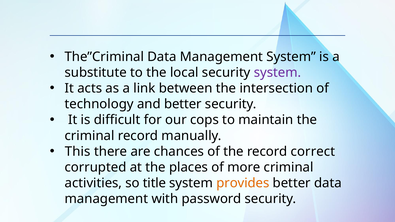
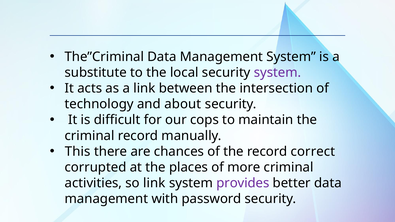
and better: better -> about (183, 104)
so title: title -> link (154, 183)
provides colour: orange -> purple (243, 183)
